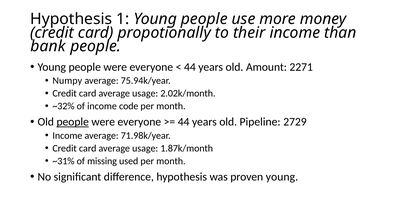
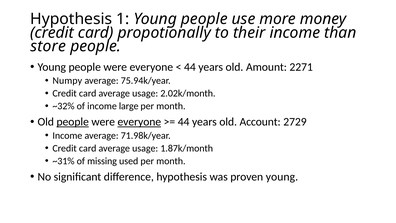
bank: bank -> store (48, 46)
code: code -> large (129, 106)
everyone underline: none -> present (139, 122)
Pipeline: Pipeline -> Account (260, 122)
